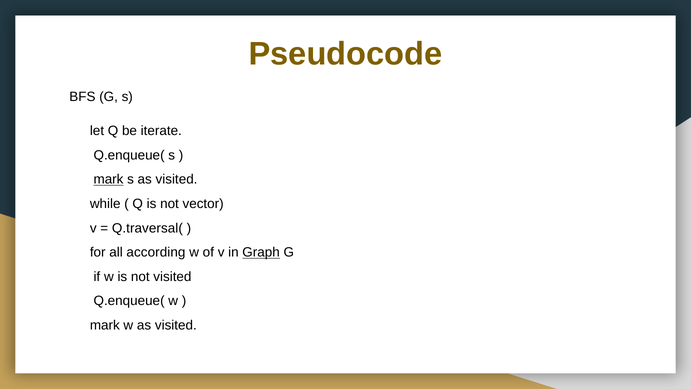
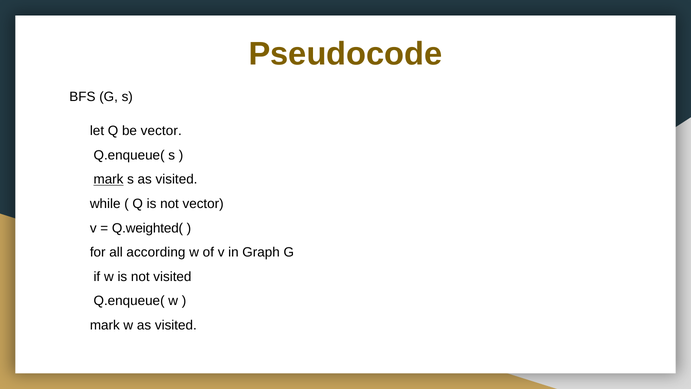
be iterate: iterate -> vector (161, 131)
Q.traversal(: Q.traversal( -> Q.weighted( (147, 228)
Graph underline: present -> none (261, 252)
